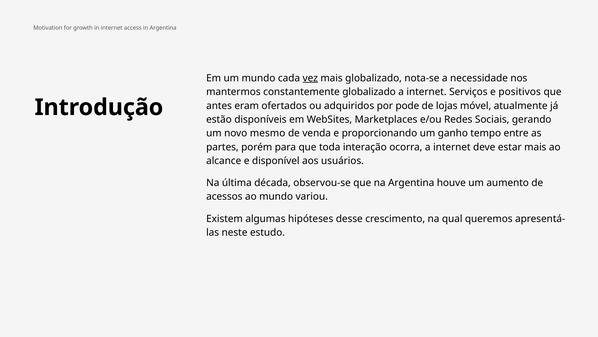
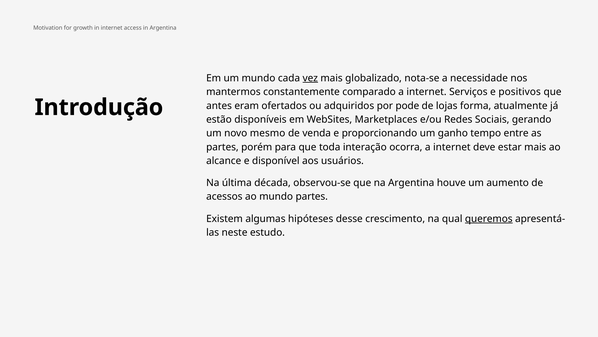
constantemente globalizado: globalizado -> comparado (369, 92)
móvel: móvel -> forma (476, 106)
mundo variou: variou -> partes (312, 196)
queremos underline: none -> present (489, 218)
